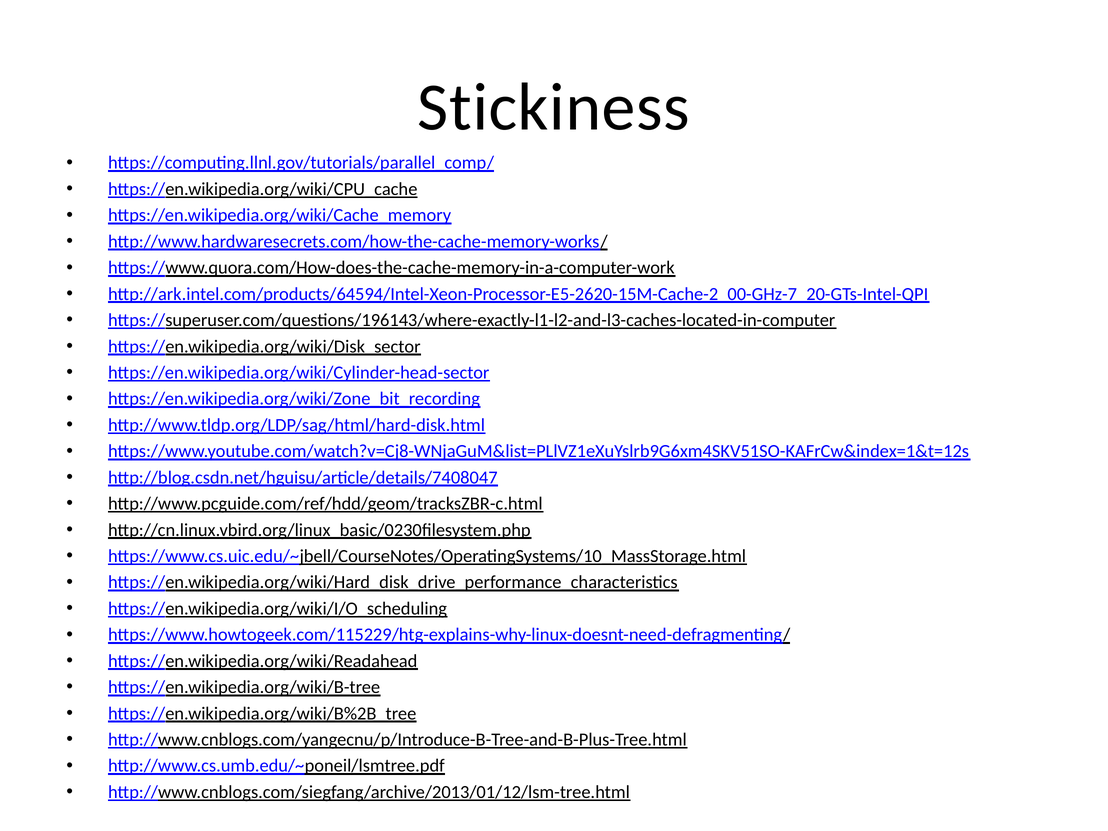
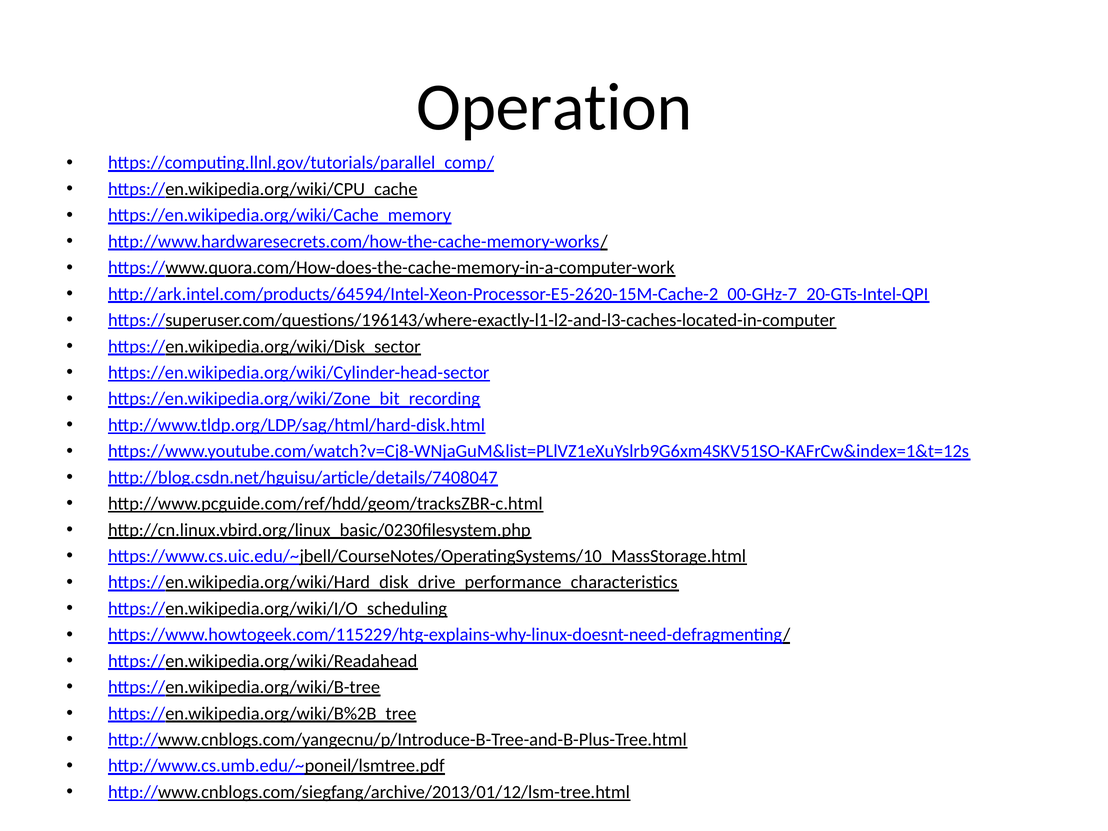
Stickiness: Stickiness -> Operation (554, 107)
